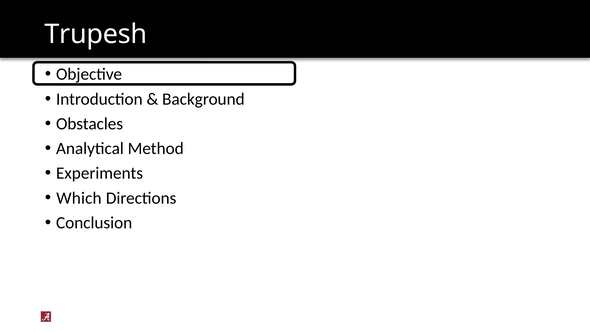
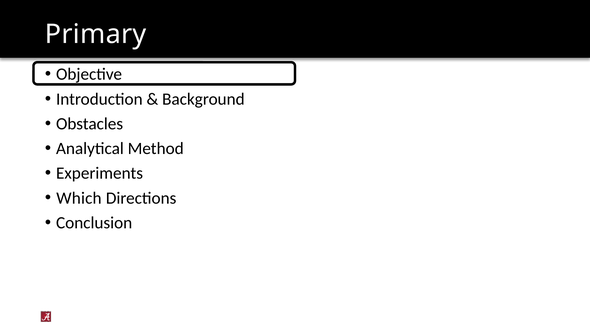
Trupesh: Trupesh -> Primary (96, 34)
